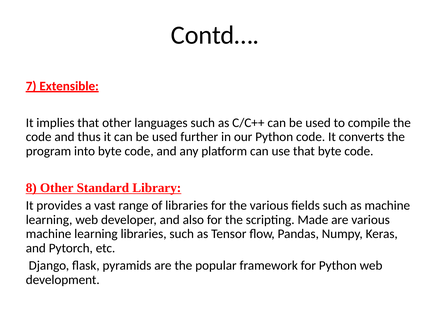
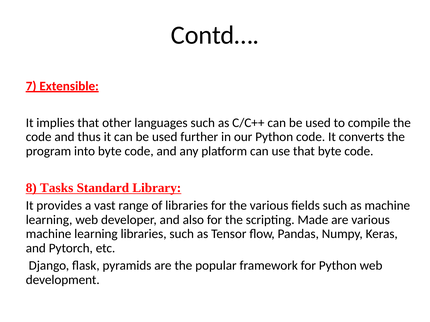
8 Other: Other -> Tasks (57, 188)
